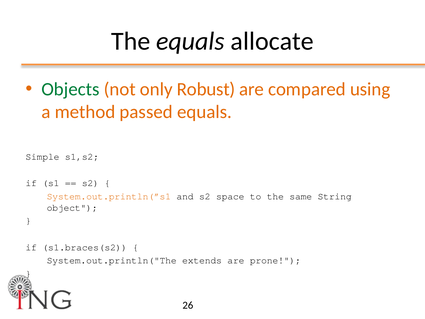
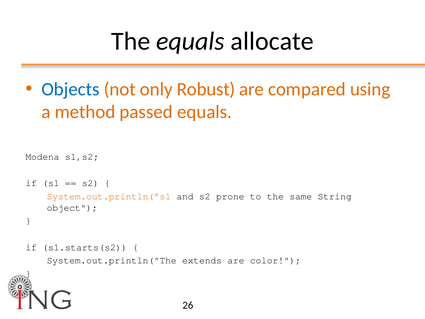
Objects colour: green -> blue (70, 89)
Simple: Simple -> Modena (42, 157)
space: space -> prone (230, 196)
s1.braces(s2: s1.braces(s2 -> s1.starts(s2 (85, 247)
prone: prone -> color (275, 260)
